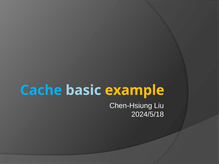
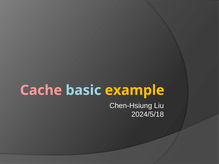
Cache colour: light blue -> pink (41, 90)
